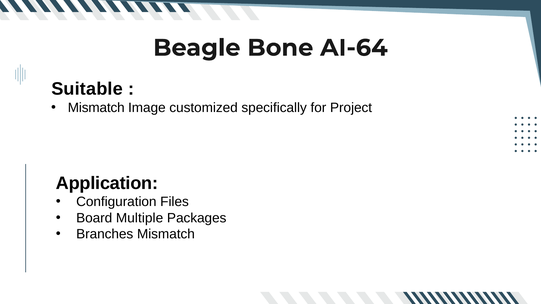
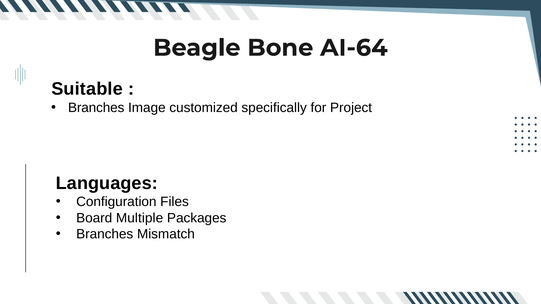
Mismatch: Mismatch -> Branches (96, 108)
Application: Application -> Languages (107, 183)
